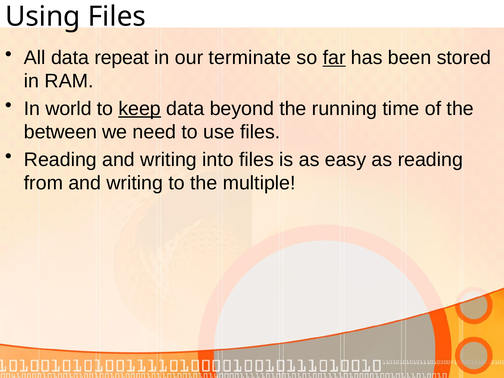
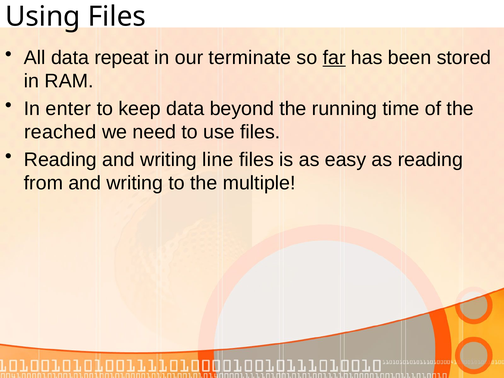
world: world -> enter (68, 109)
keep underline: present -> none (140, 109)
between: between -> reached (60, 132)
into: into -> line (218, 160)
